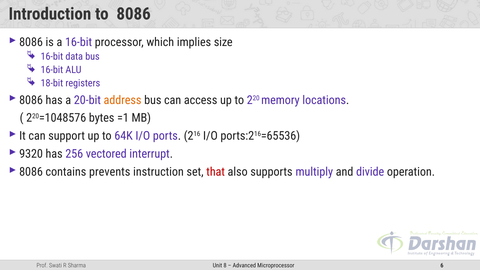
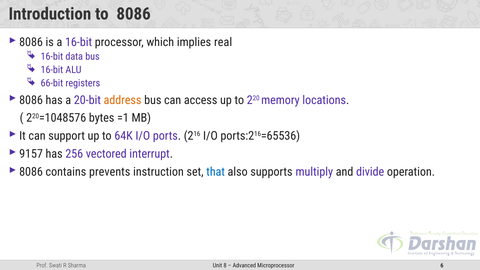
size: size -> real (223, 42)
18-bit: 18-bit -> 66-bit (52, 83)
9320: 9320 -> 9157 (31, 154)
that colour: red -> blue (216, 172)
